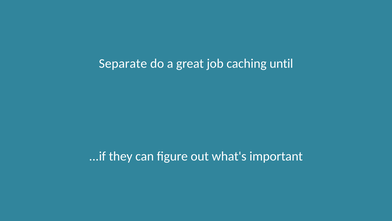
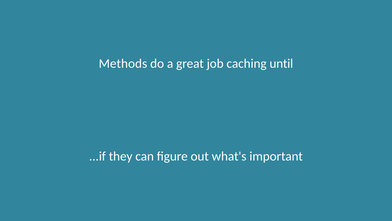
Separate: Separate -> Methods (123, 63)
